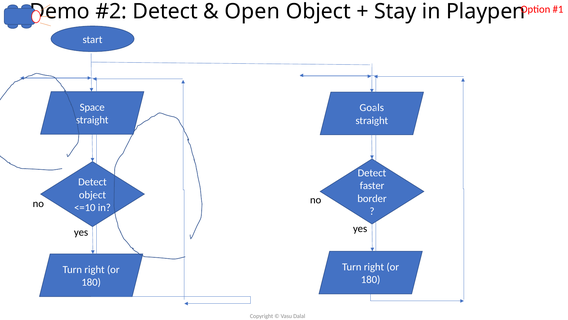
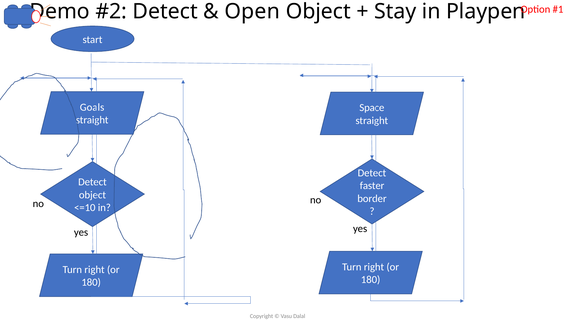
Space: Space -> Goals (92, 107)
Goals: Goals -> Space (372, 108)
